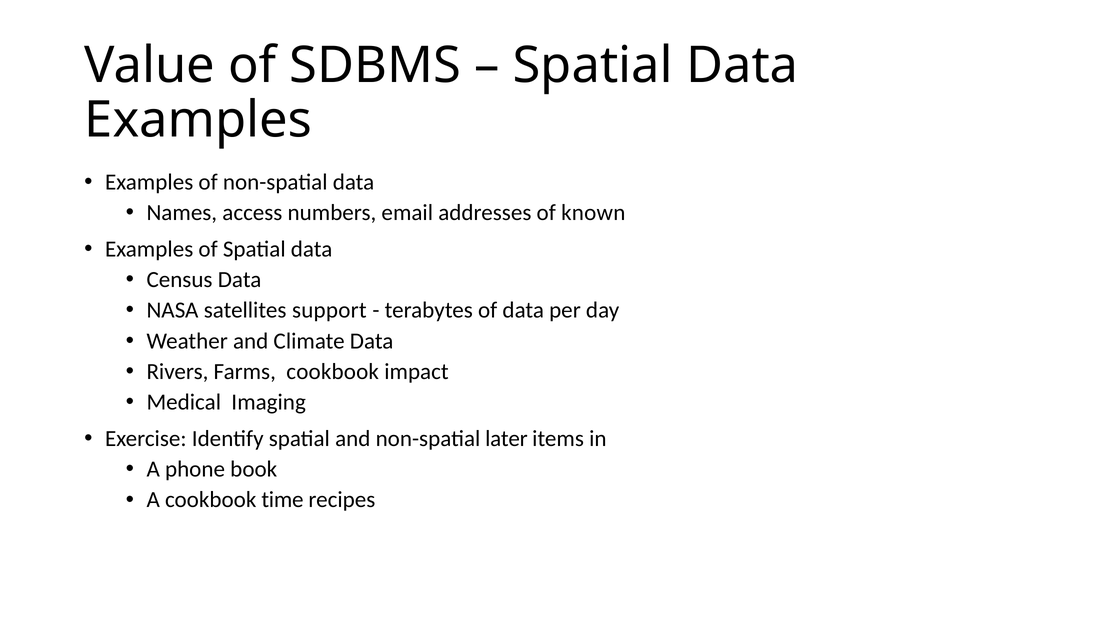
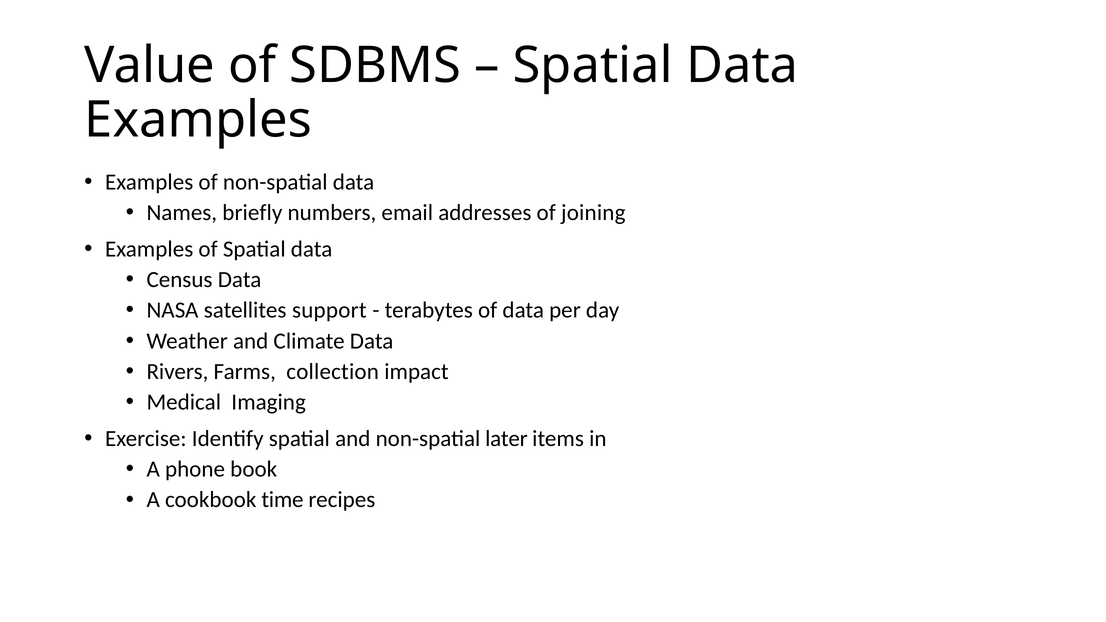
access: access -> briefly (252, 213)
known: known -> joining (593, 213)
Farms cookbook: cookbook -> collection (333, 372)
